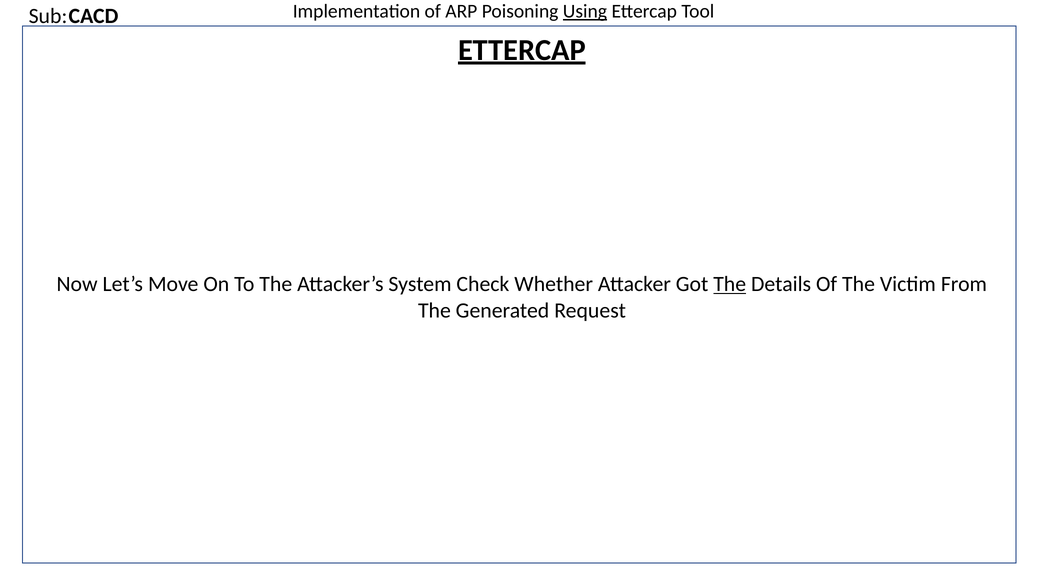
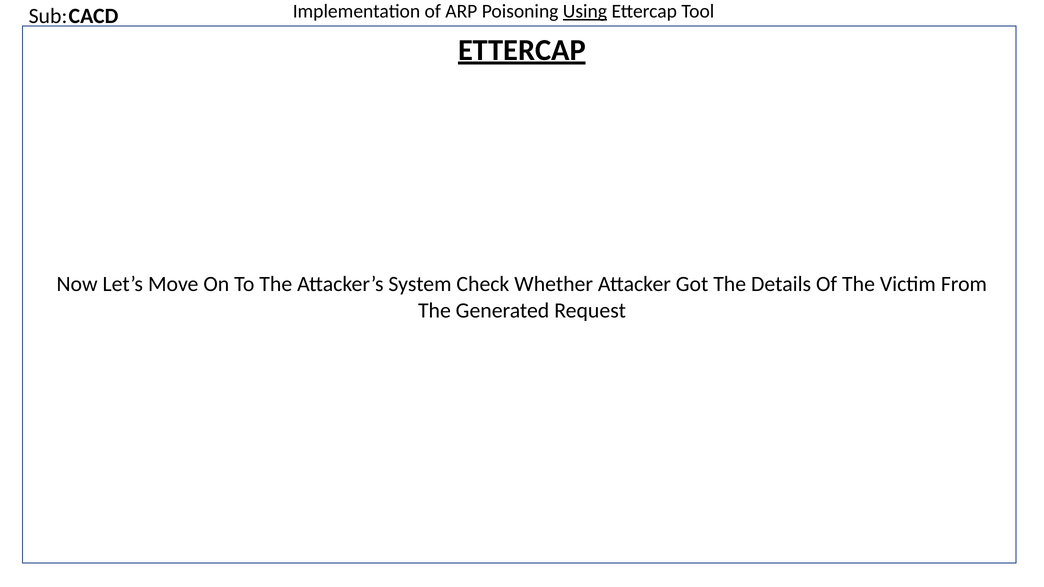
The underline: present -> none (730, 284)
